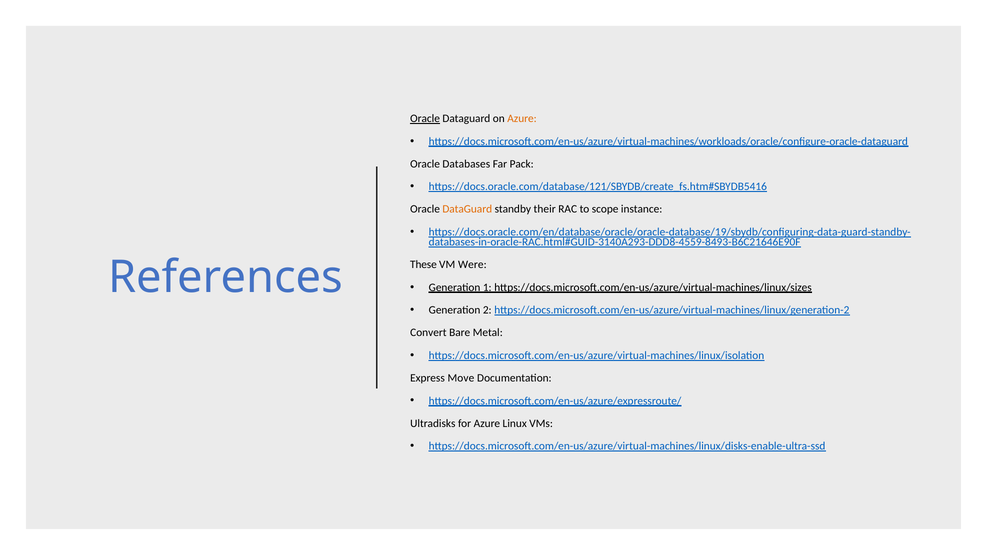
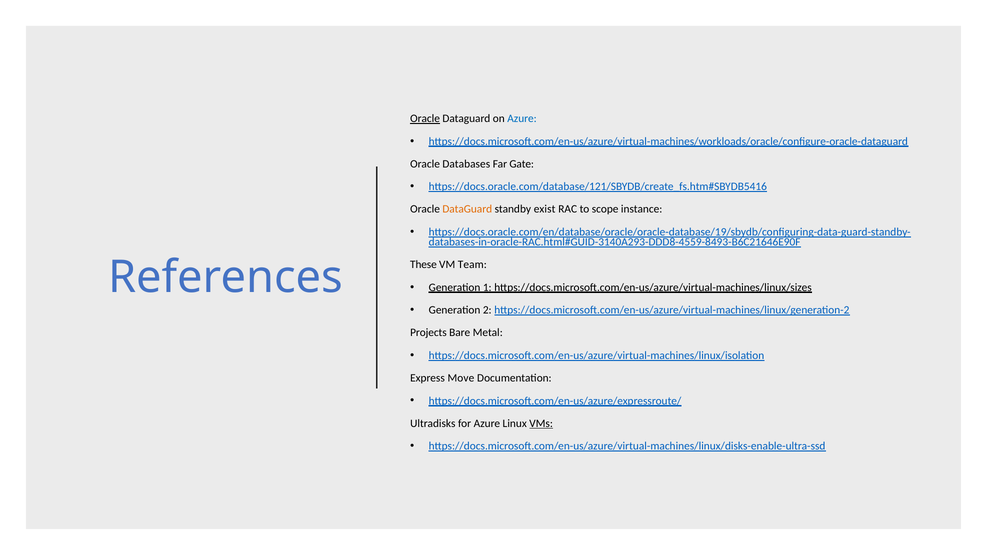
Azure colour: orange -> blue (522, 119)
Pack: Pack -> Gate (522, 164)
their: their -> exist (545, 209)
Were: Were -> Team (472, 265)
Convert: Convert -> Projects (428, 333)
VMs underline: none -> present (541, 424)
